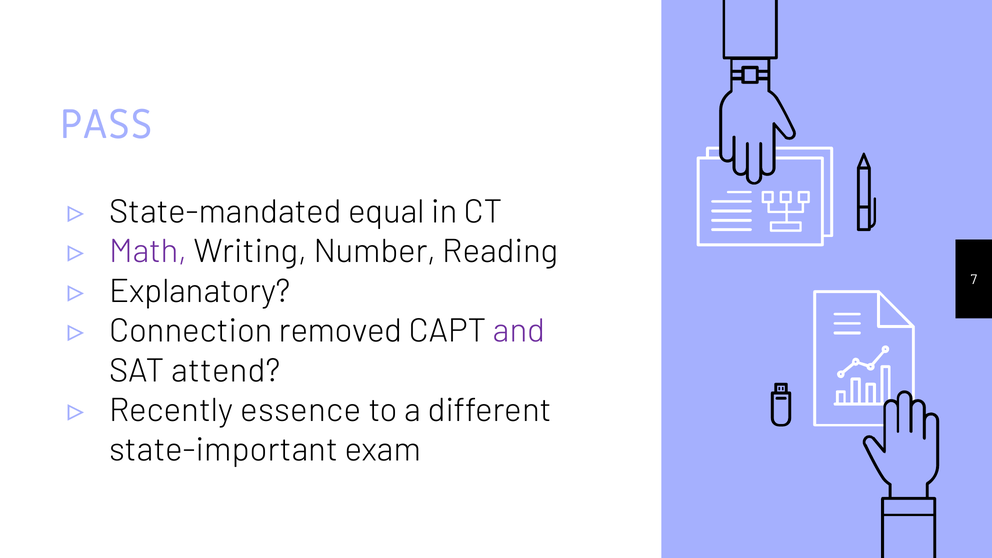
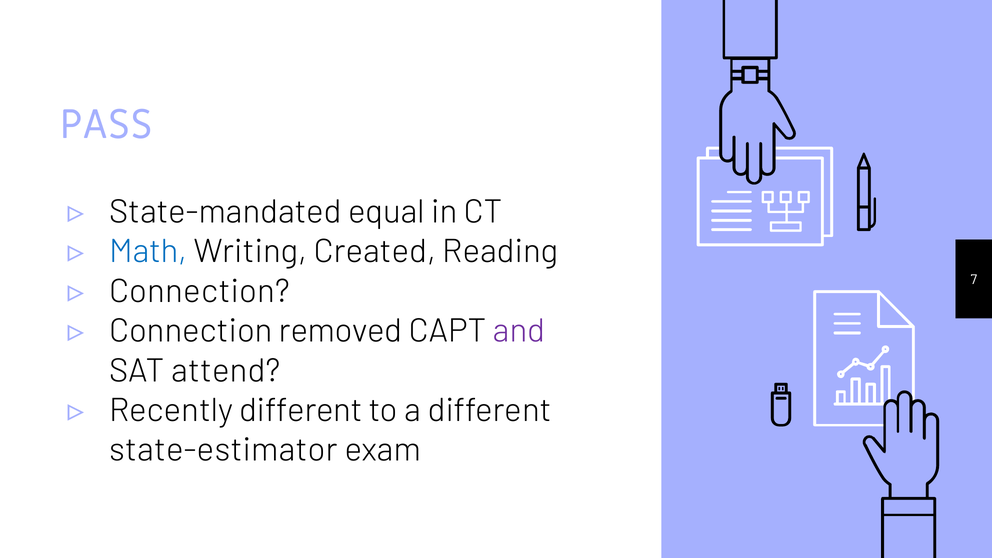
Math colour: purple -> blue (148, 252)
Number: Number -> Created (375, 252)
Explanatory: Explanatory -> Connection (200, 291)
Recently essence: essence -> different (301, 410)
state-important: state-important -> state-estimator (223, 450)
